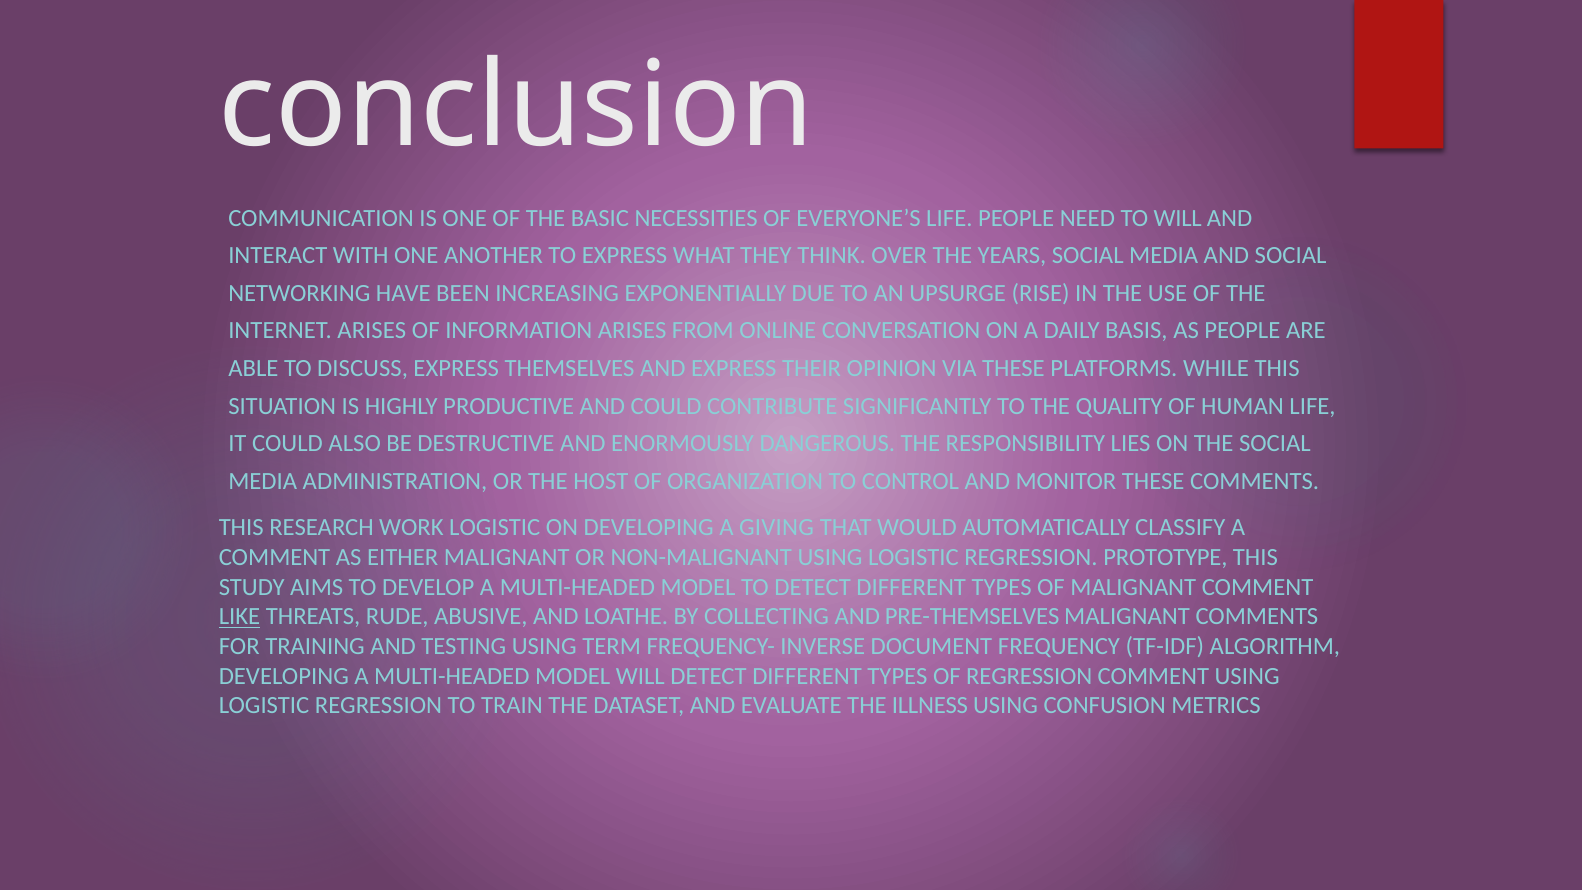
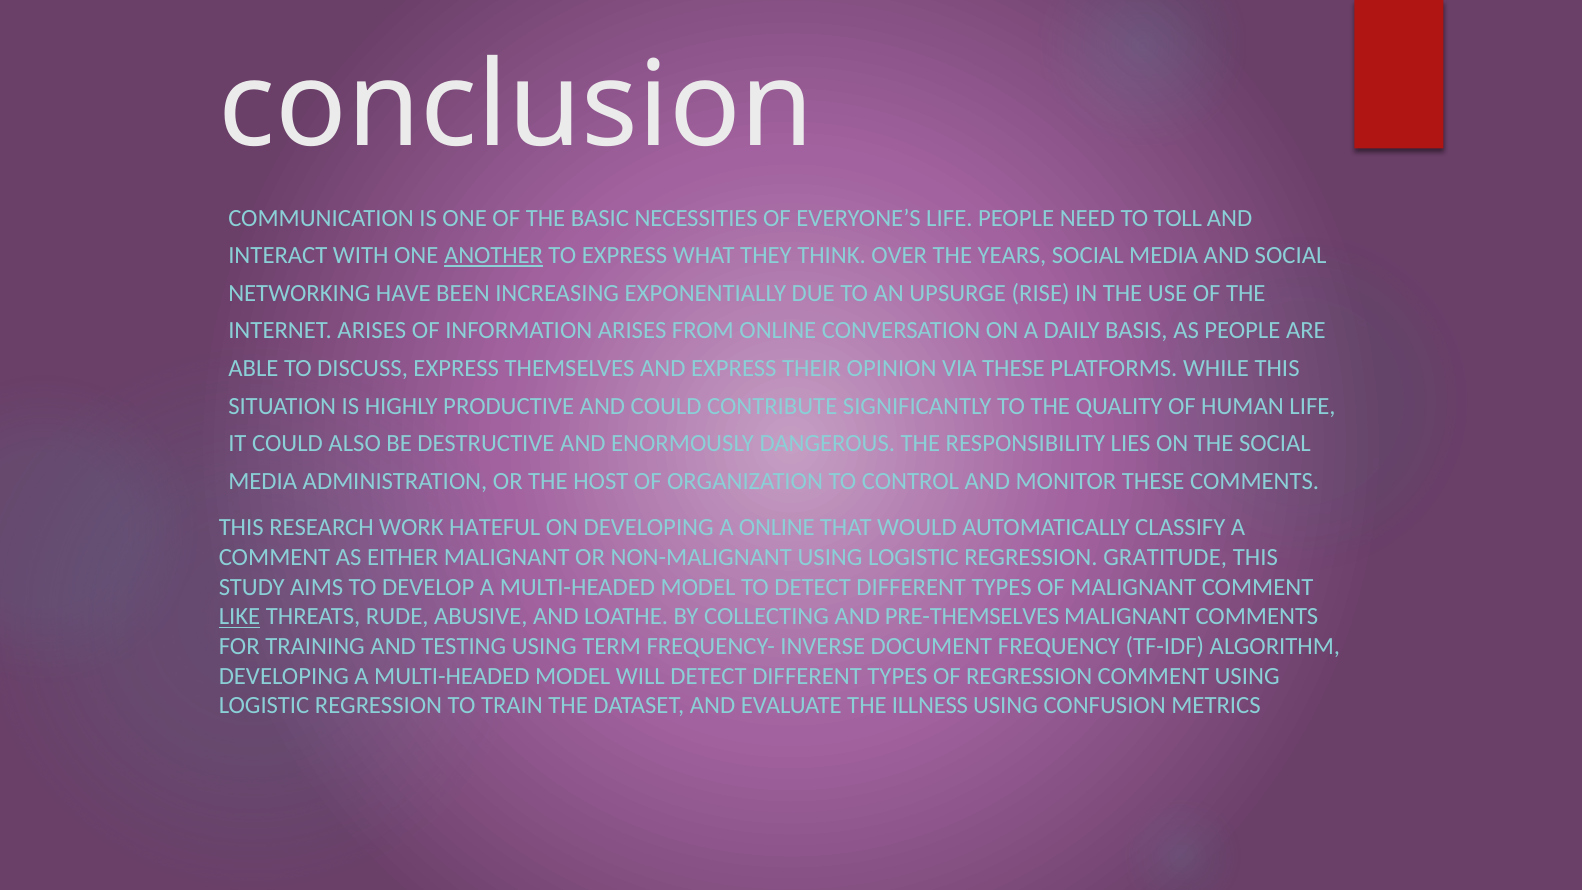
TO WILL: WILL -> TOLL (1178, 218)
ANOTHER underline: none -> present (494, 256)
WORK LOGISTIC: LOGISTIC -> HATEFUL (495, 528)
A GIVING: GIVING -> ONLINE (777, 528)
PROTOTYPE: PROTOTYPE -> GRATITUDE (1165, 557)
